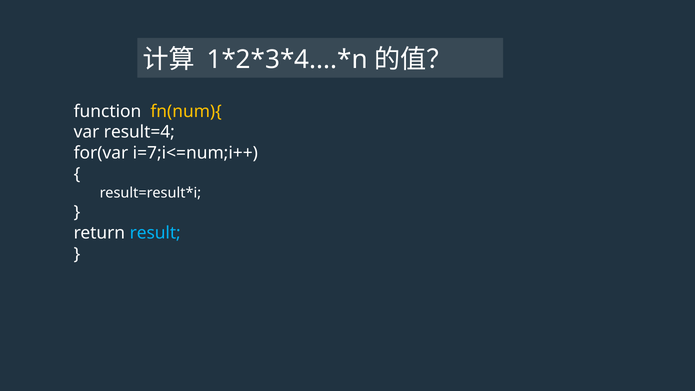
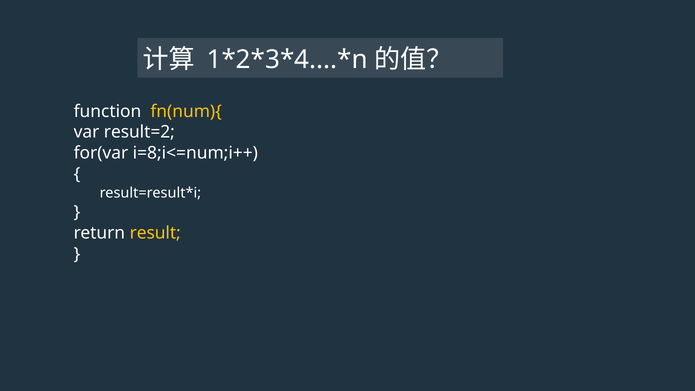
result=4: result=4 -> result=2 (139, 132)
i=7;i<=num;i++: i=7;i<=num;i++ -> i=8;i<=num;i++ (195, 153)
result colour: light blue -> yellow (155, 233)
